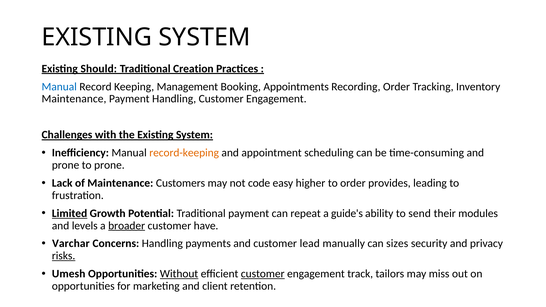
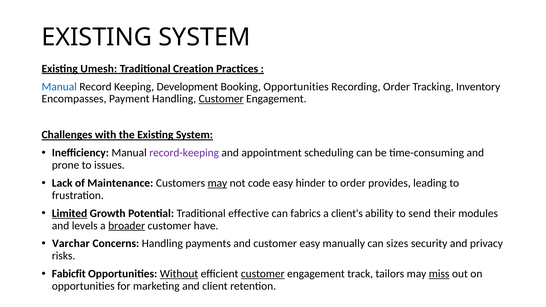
Should: Should -> Umesh (99, 69)
Management: Management -> Development (187, 87)
Booking Appointments: Appointments -> Opportunities (296, 87)
Maintenance: Maintenance -> Encompasses (74, 99)
Customer underline: none -> present (221, 99)
record-keeping colour: orange -> purple (184, 153)
to prone: prone -> issues (109, 165)
may underline: none -> present (217, 183)
higher: higher -> hinder (311, 183)
Traditional payment: payment -> effective (249, 213)
repeat: repeat -> fabrics (306, 213)
guide's: guide's -> client's (347, 213)
customer lead: lead -> easy (310, 244)
risks underline: present -> none (64, 256)
Umesh: Umesh -> Fabicfit (69, 274)
miss underline: none -> present (439, 274)
